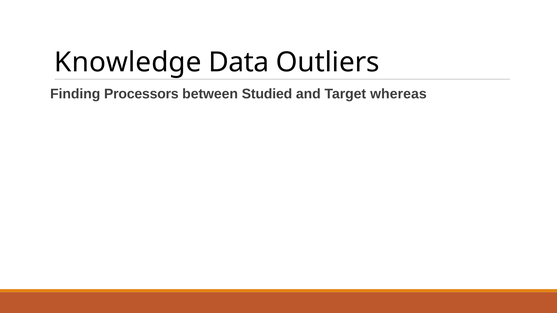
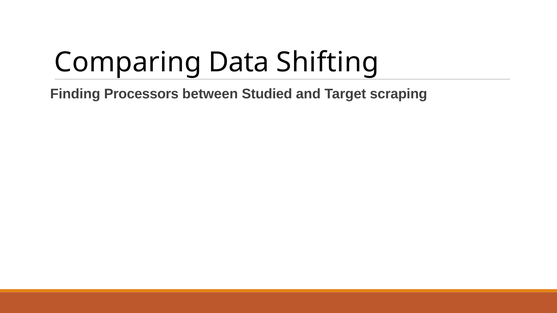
Knowledge: Knowledge -> Comparing (128, 62)
Outliers: Outliers -> Shifting (328, 62)
whereas: whereas -> scraping (399, 94)
